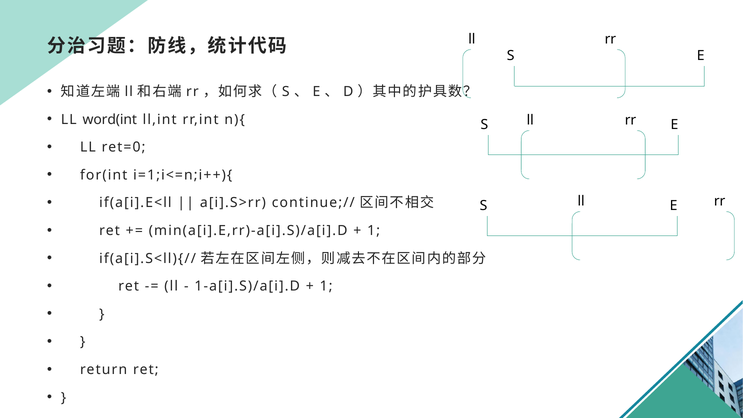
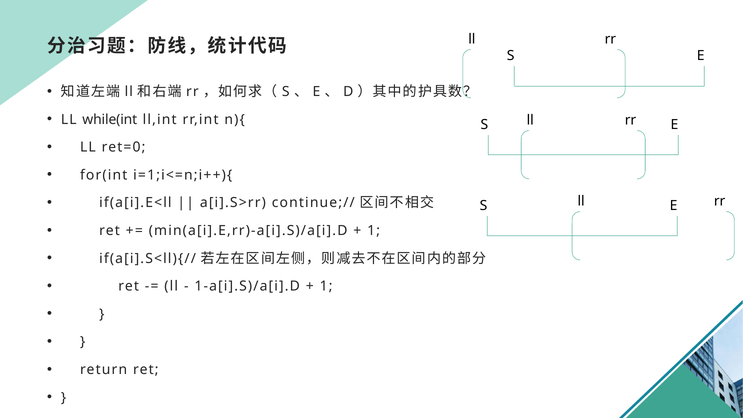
word(int: word(int -> while(int (110, 119)
